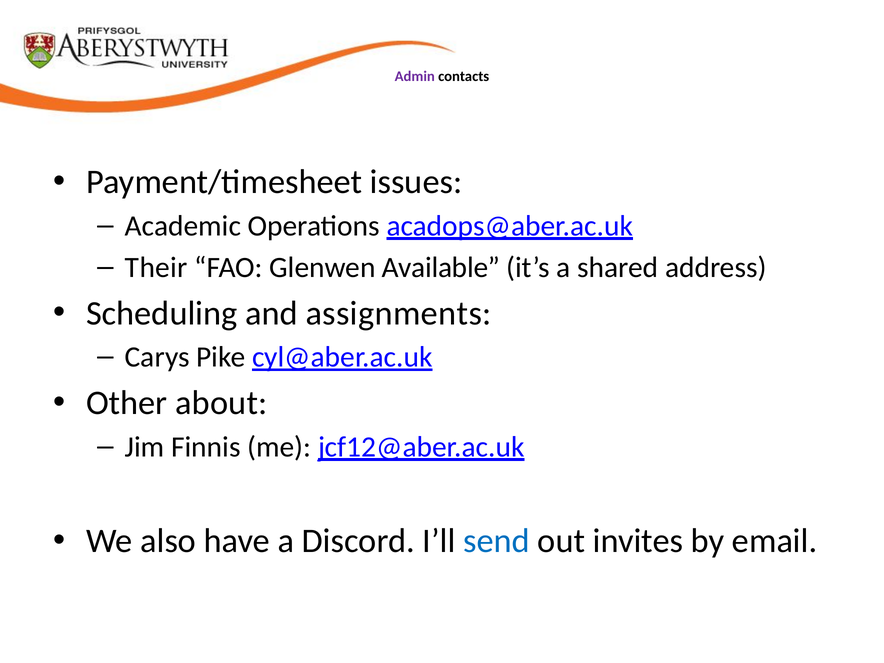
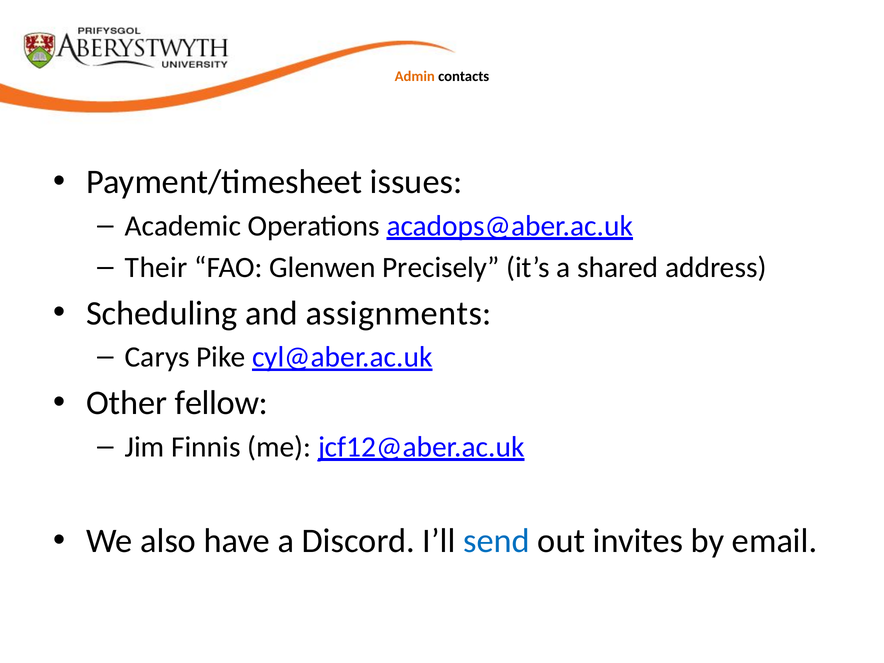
Admin colour: purple -> orange (415, 76)
Available: Available -> Precisely (441, 268)
about: about -> fellow (222, 403)
